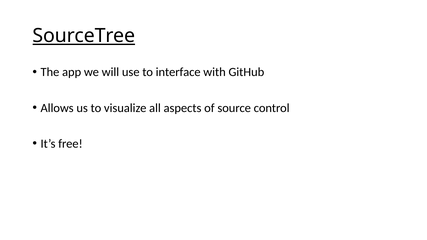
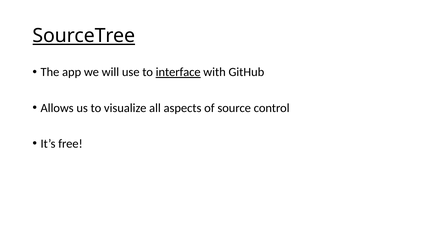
interface underline: none -> present (178, 72)
